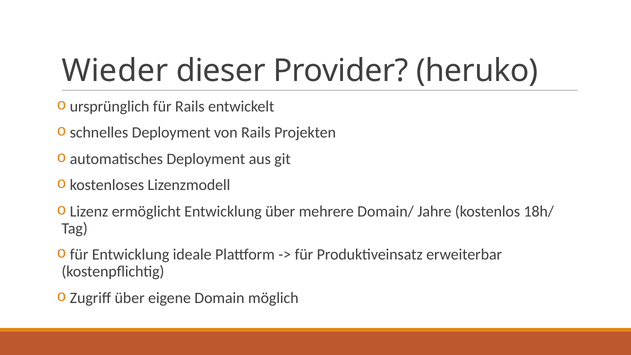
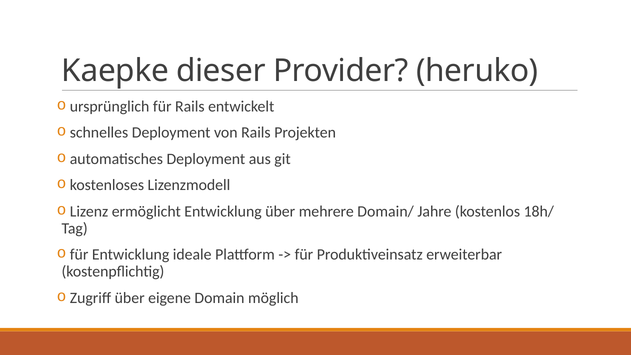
Wieder: Wieder -> Kaepke (115, 71)
